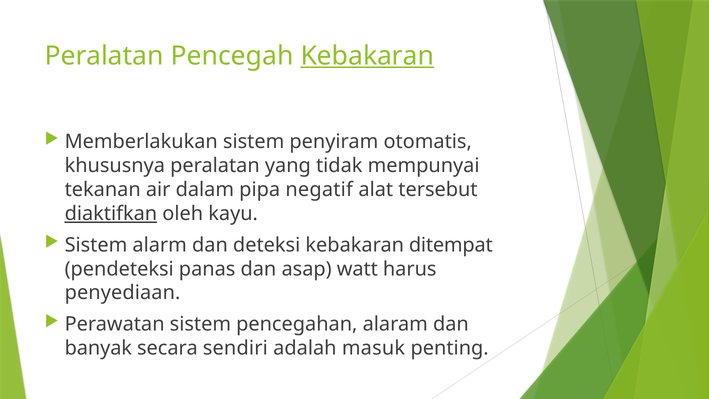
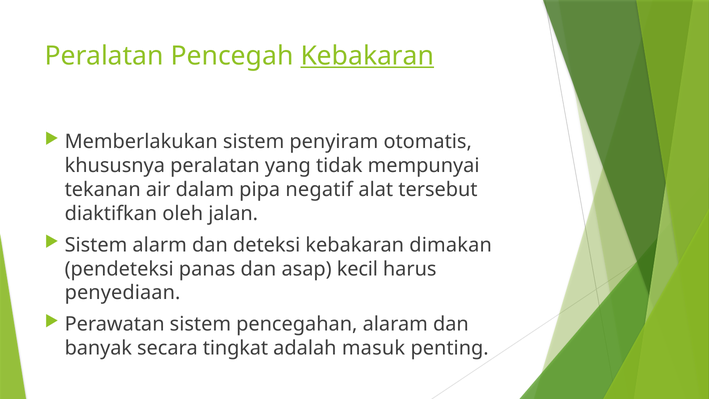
diaktifkan underline: present -> none (111, 214)
kayu: kayu -> jalan (233, 214)
ditempat: ditempat -> dimakan (451, 245)
watt: watt -> kecil (357, 269)
sendiri: sendiri -> tingkat (235, 348)
